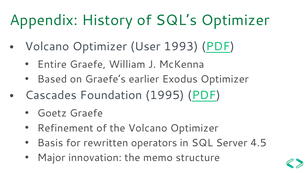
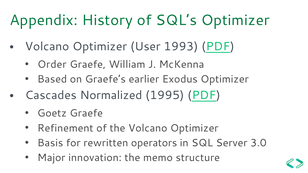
Entire: Entire -> Order (52, 65)
Foundation: Foundation -> Normalized (111, 95)
4.5: 4.5 -> 3.0 (258, 143)
